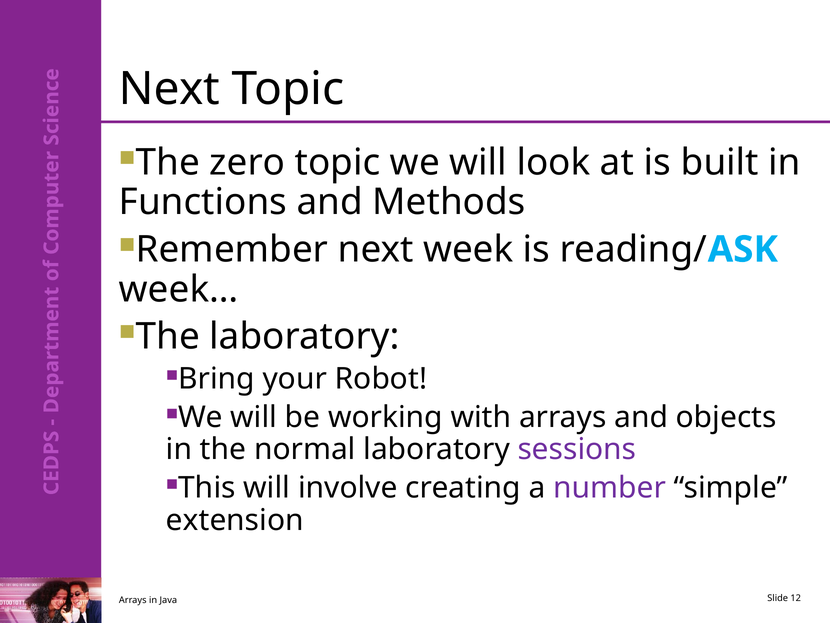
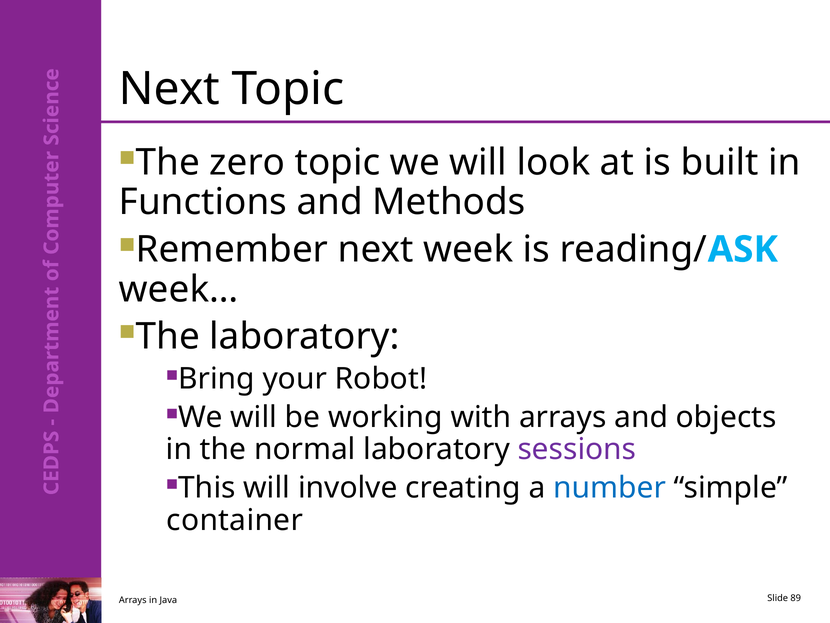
number colour: purple -> blue (610, 488)
extension: extension -> container (235, 520)
12: 12 -> 89 (796, 598)
